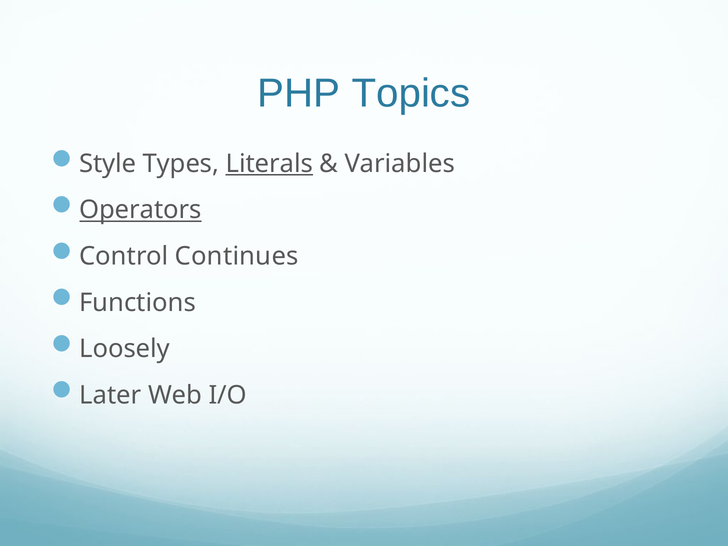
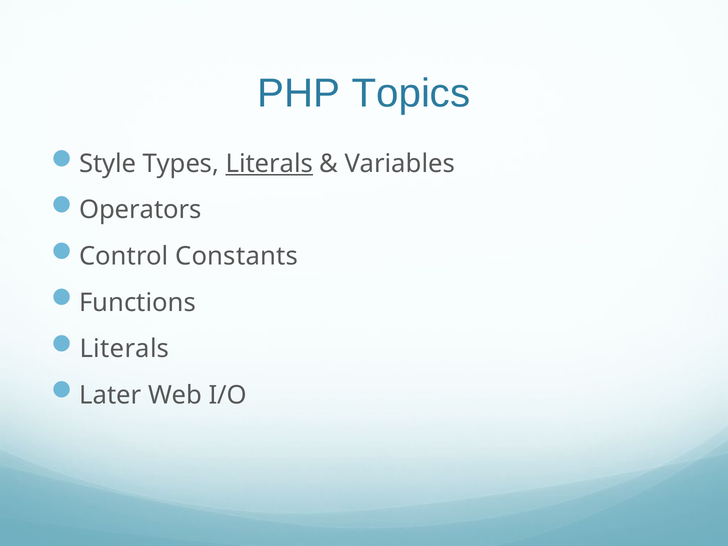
Operators underline: present -> none (140, 210)
Continues: Continues -> Constants (237, 256)
Loosely: Loosely -> Literals (124, 348)
